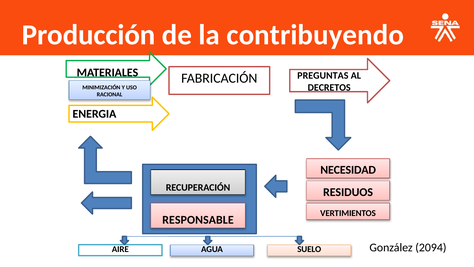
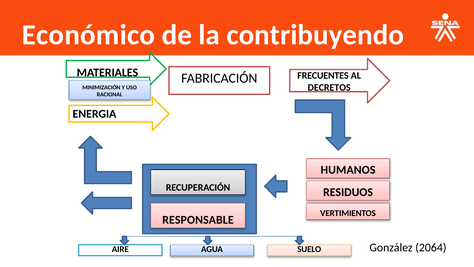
Producción: Producción -> Económico (88, 35)
PREGUNTAS: PREGUNTAS -> FRECUENTES (323, 76)
NECESIDAD: NECESIDAD -> HUMANOS (348, 170)
2094: 2094 -> 2064 (431, 247)
